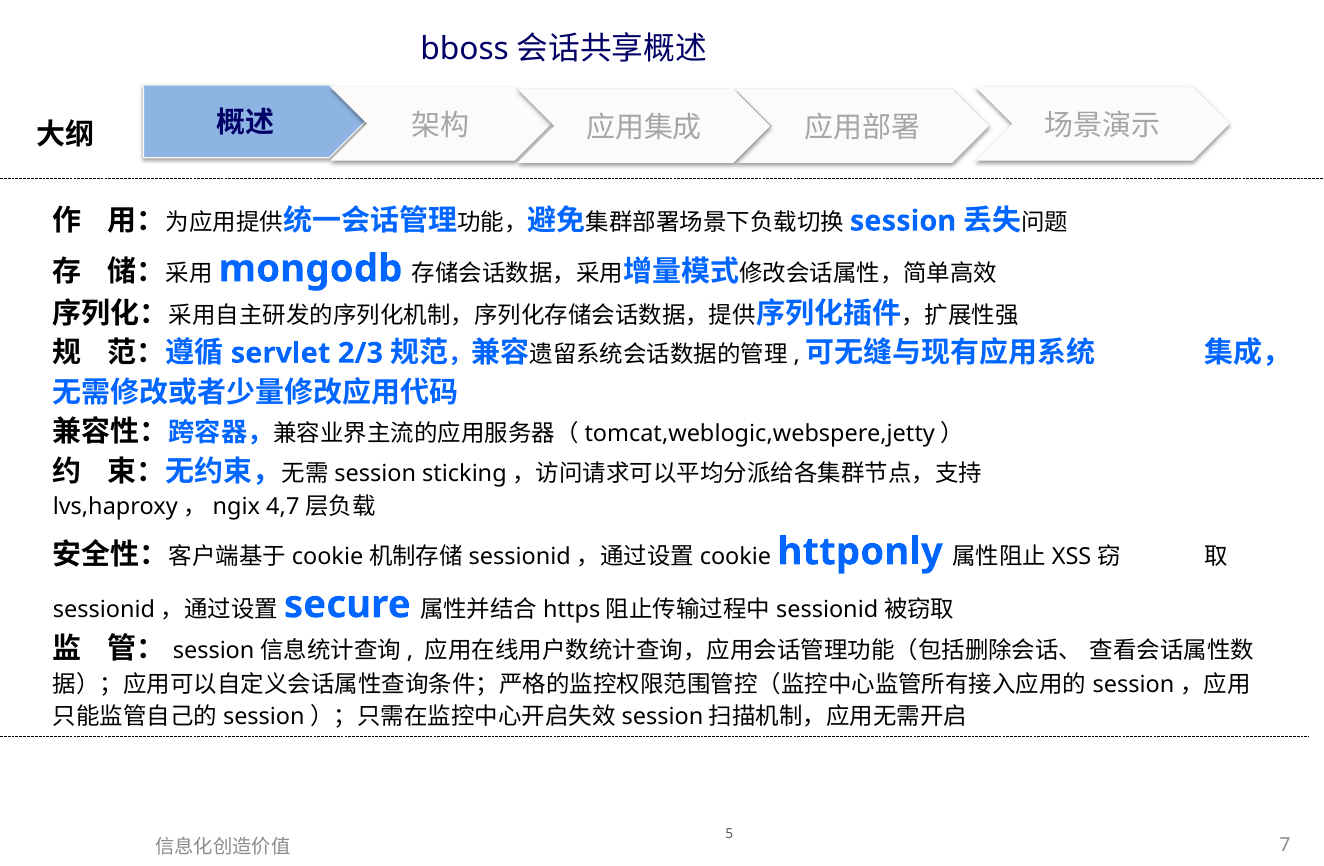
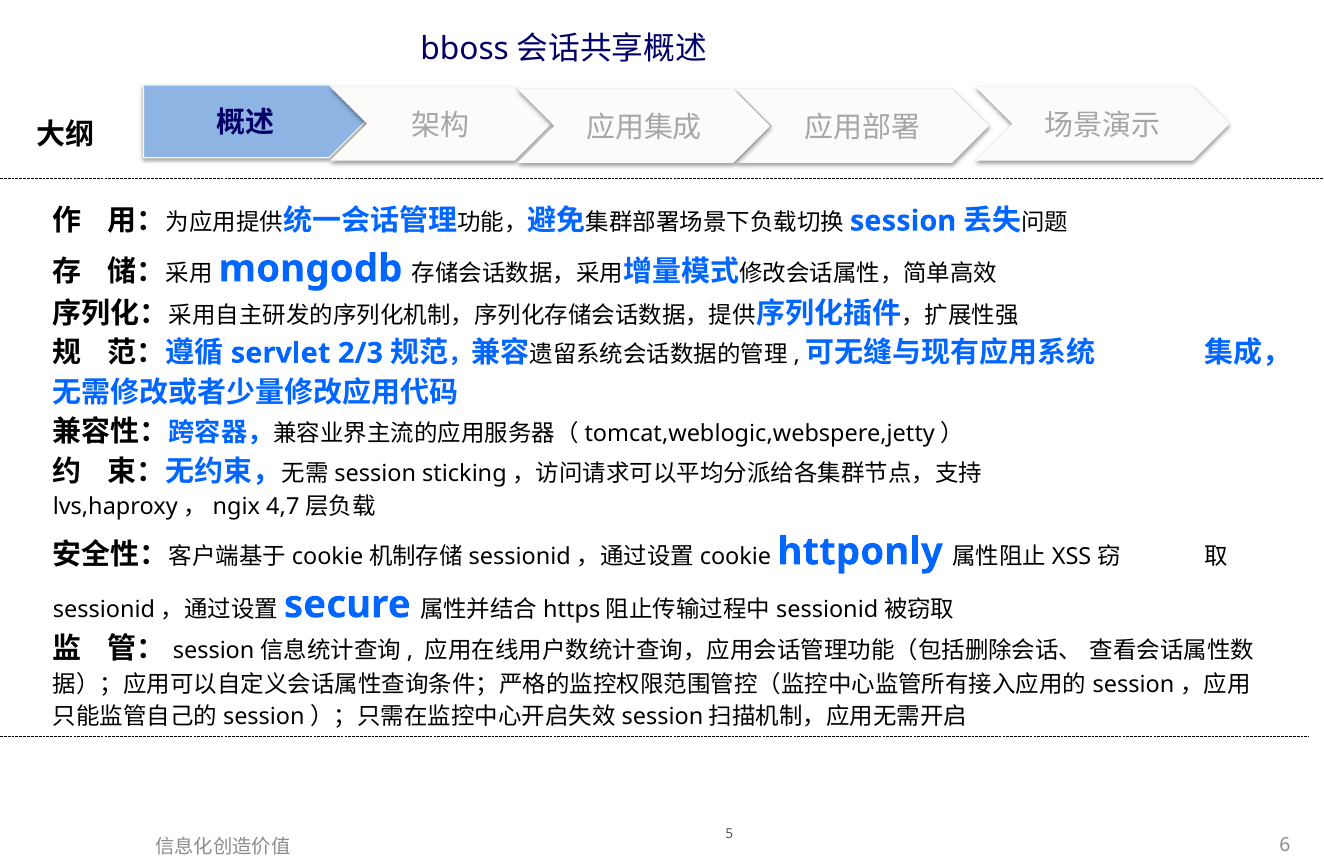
7: 7 -> 6 (1285, 845)
